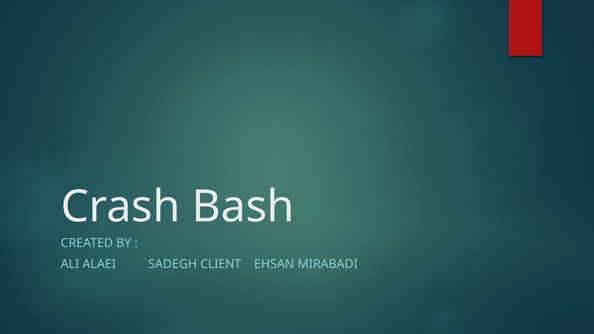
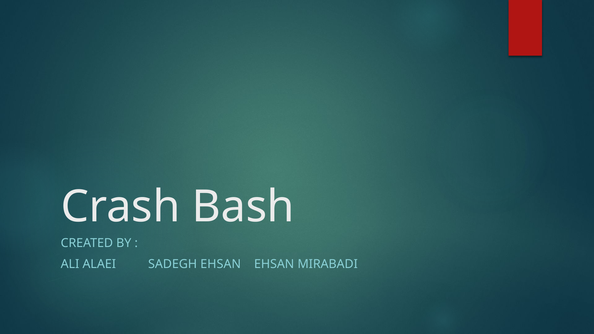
SADEGH CLIENT: CLIENT -> EHSAN (221, 264)
